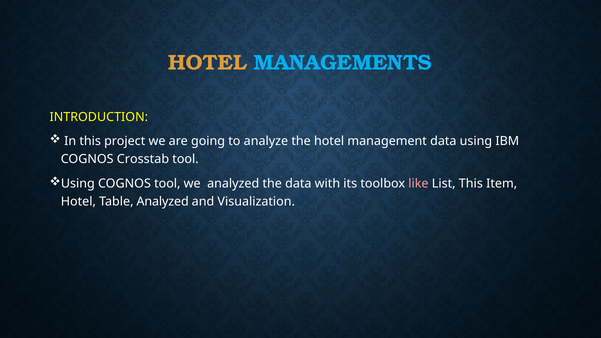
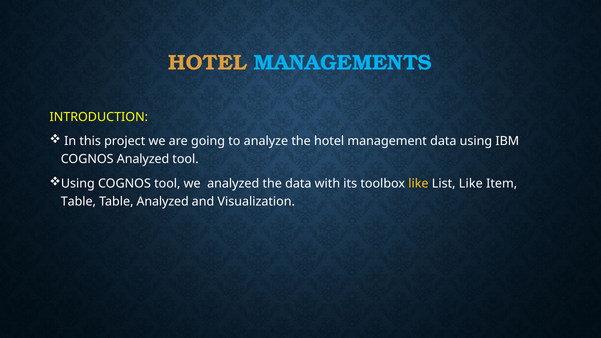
COGNOS Crosstab: Crosstab -> Analyzed (143, 159)
like colour: pink -> yellow (418, 184)
List This: This -> Like (471, 184)
Hotel: Hotel -> Table (78, 202)
